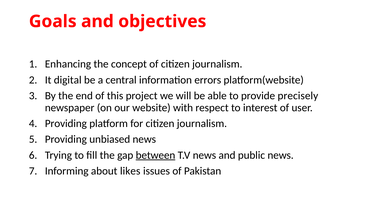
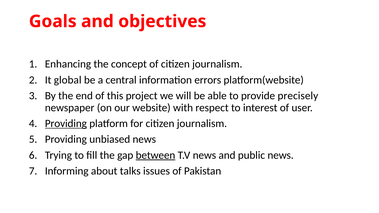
digital: digital -> global (68, 80)
Providing underline: none -> present (66, 124)
likes: likes -> talks (130, 171)
